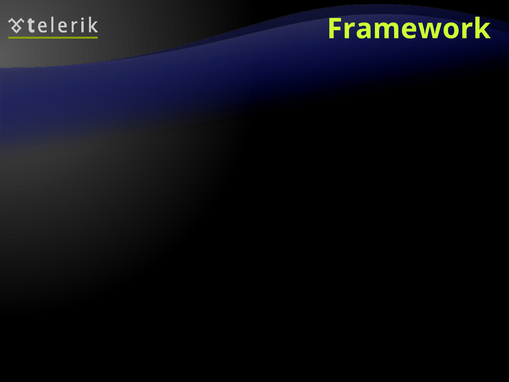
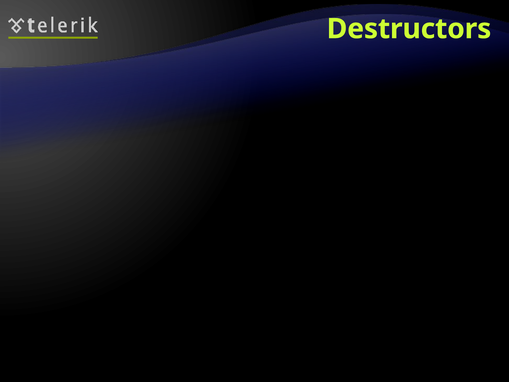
Framework: Framework -> Destructors (409, 29)
